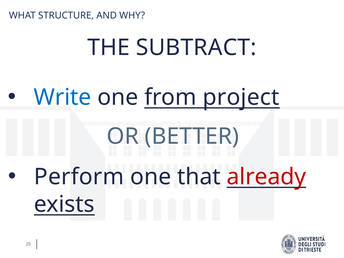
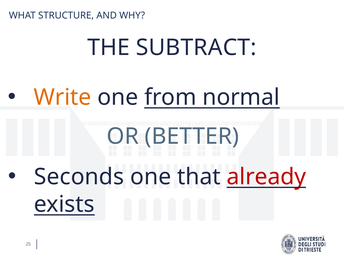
Write colour: blue -> orange (63, 97)
project: project -> normal (241, 97)
Perform: Perform -> Seconds (79, 177)
